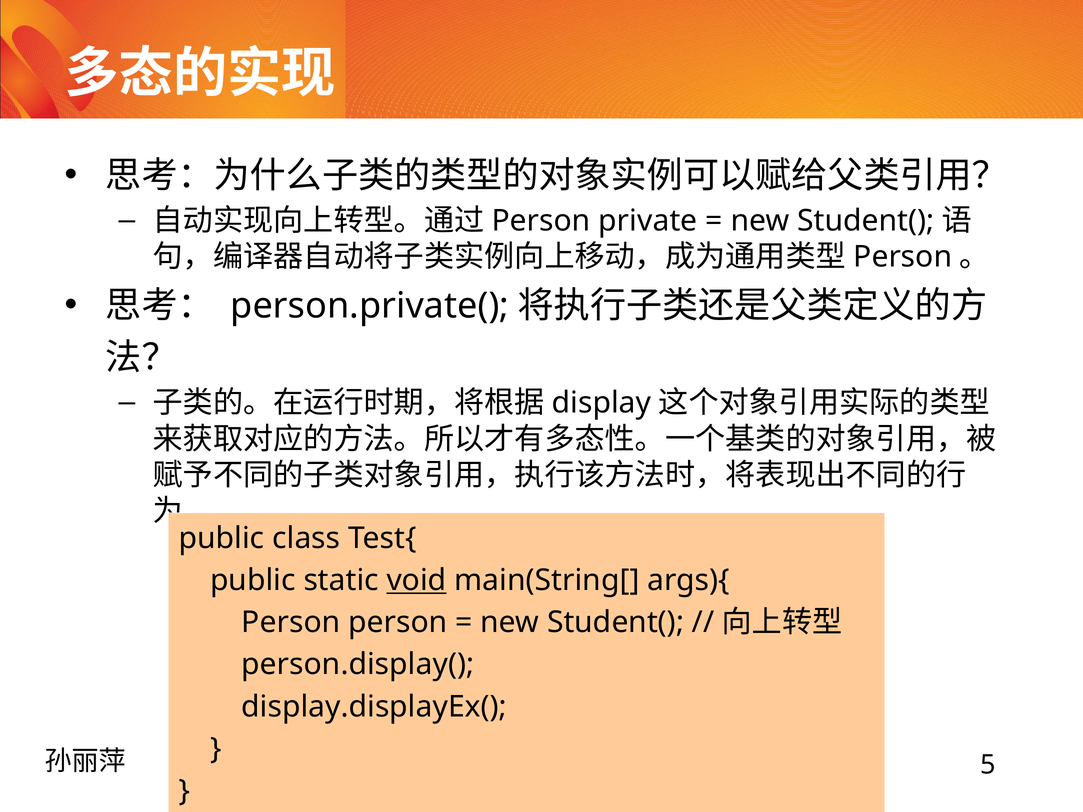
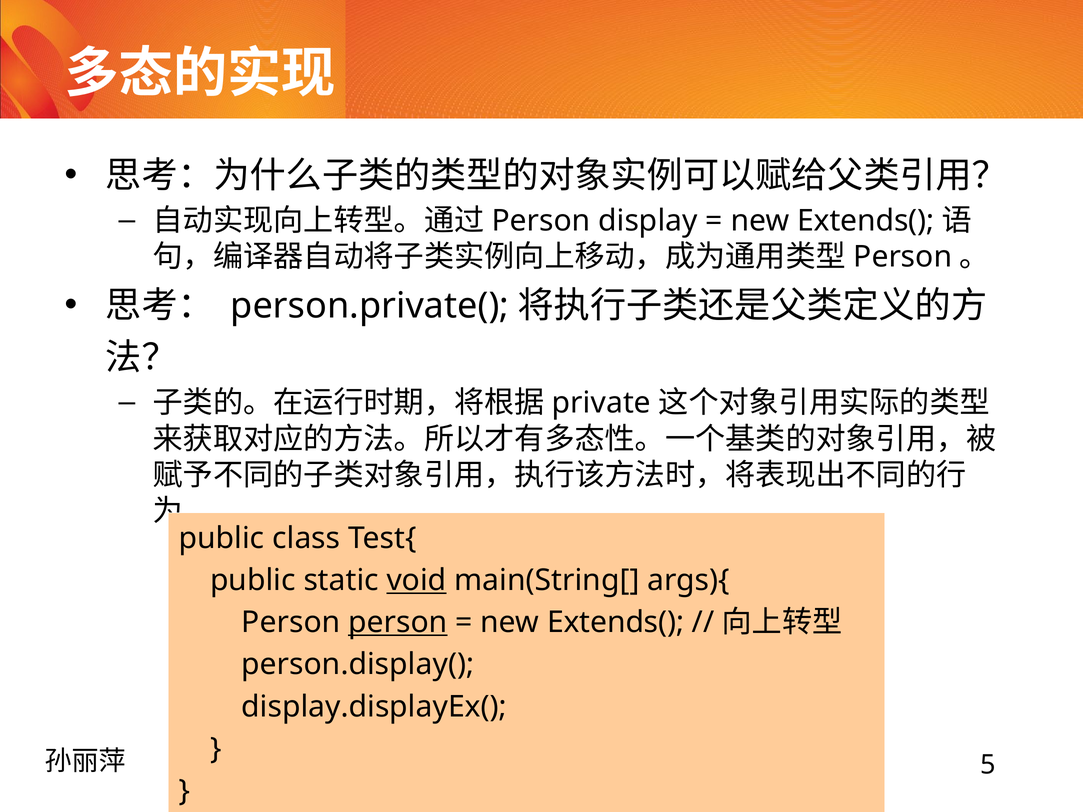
private: private -> display (648, 221)
Student(: Student( -> Extends( (866, 221)
display: display -> private (601, 403)
person underline: none -> present (398, 623)
Student(: Student( -> Extends( (616, 623)
